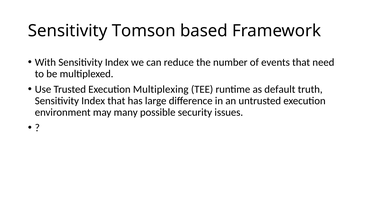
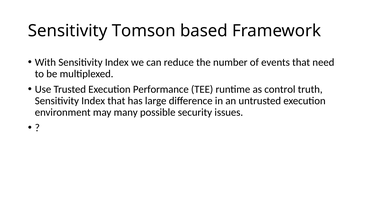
Multiplexing: Multiplexing -> Performance (161, 89)
default: default -> control (280, 89)
